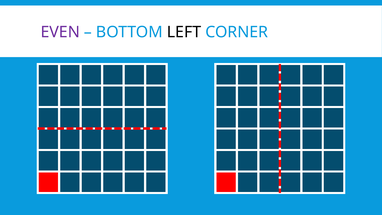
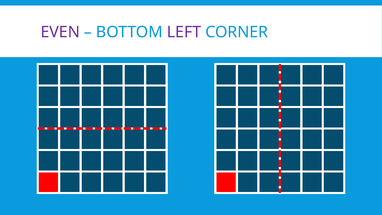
LEFT colour: black -> purple (184, 32)
